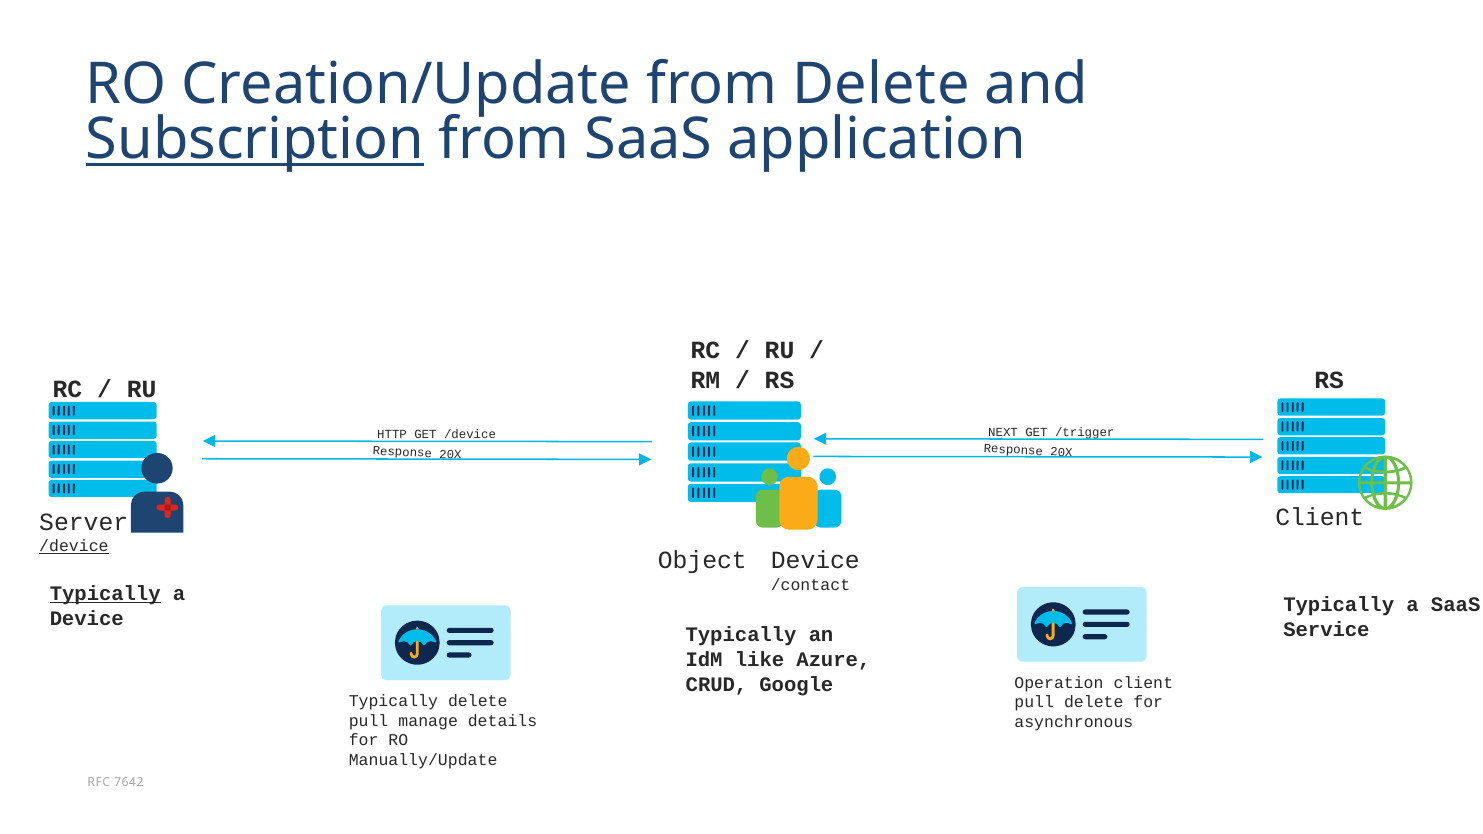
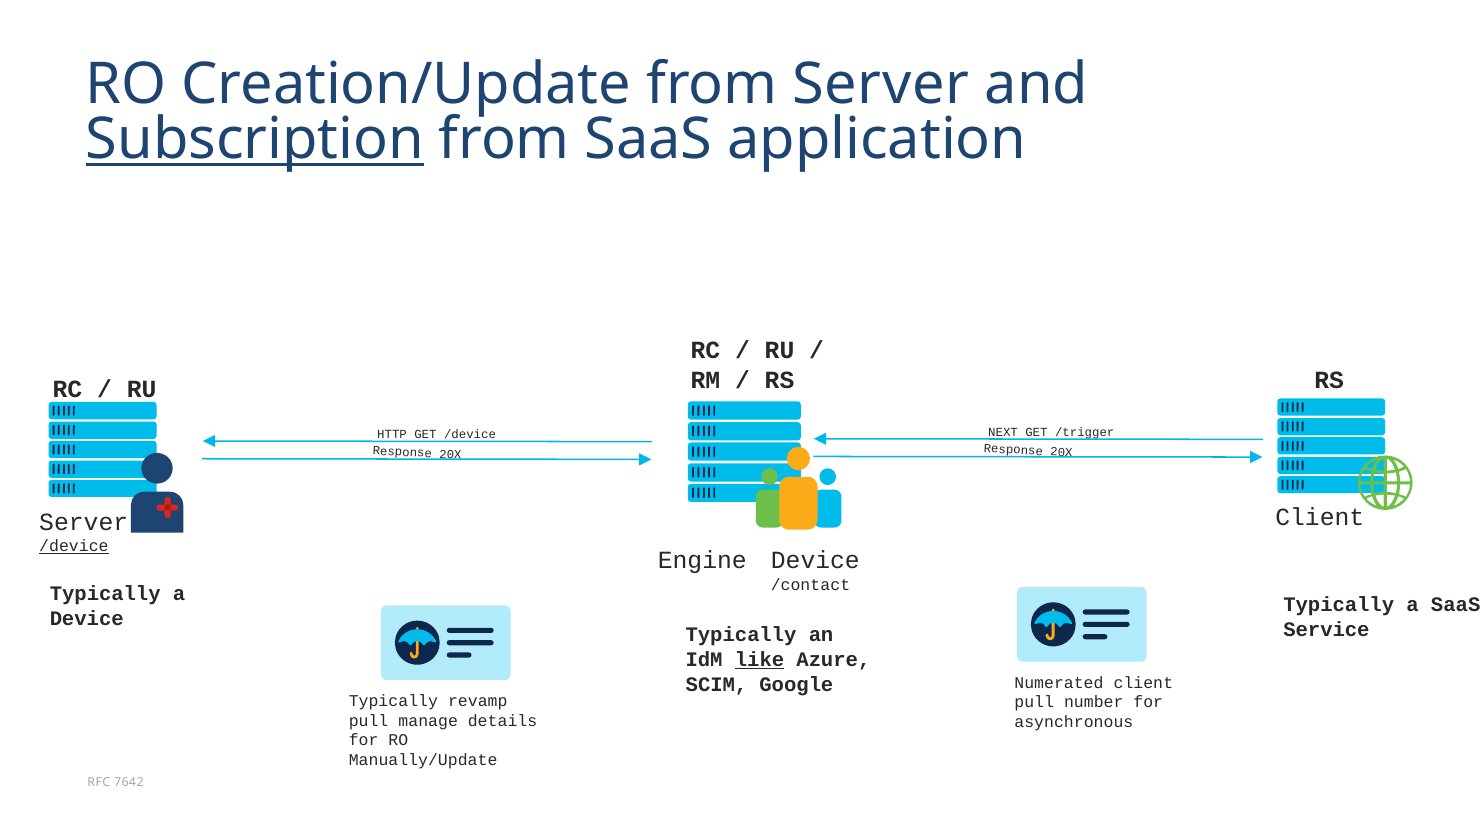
from Delete: Delete -> Server (881, 85)
Object: Object -> Engine (702, 561)
Typically underline: present -> none (105, 594)
like underline: none -> present (760, 660)
CRUD: CRUD -> SCIM (717, 684)
Operation: Operation -> Numerated (1059, 683)
Typically delete: delete -> revamp (478, 701)
pull delete: delete -> number (1094, 703)
